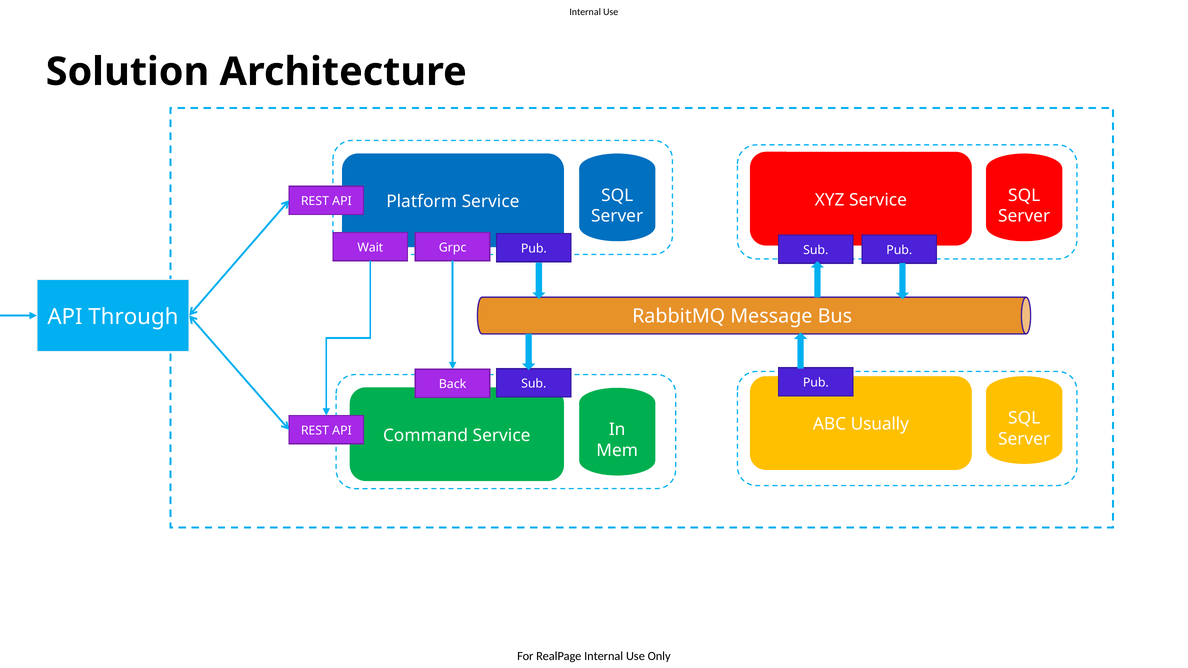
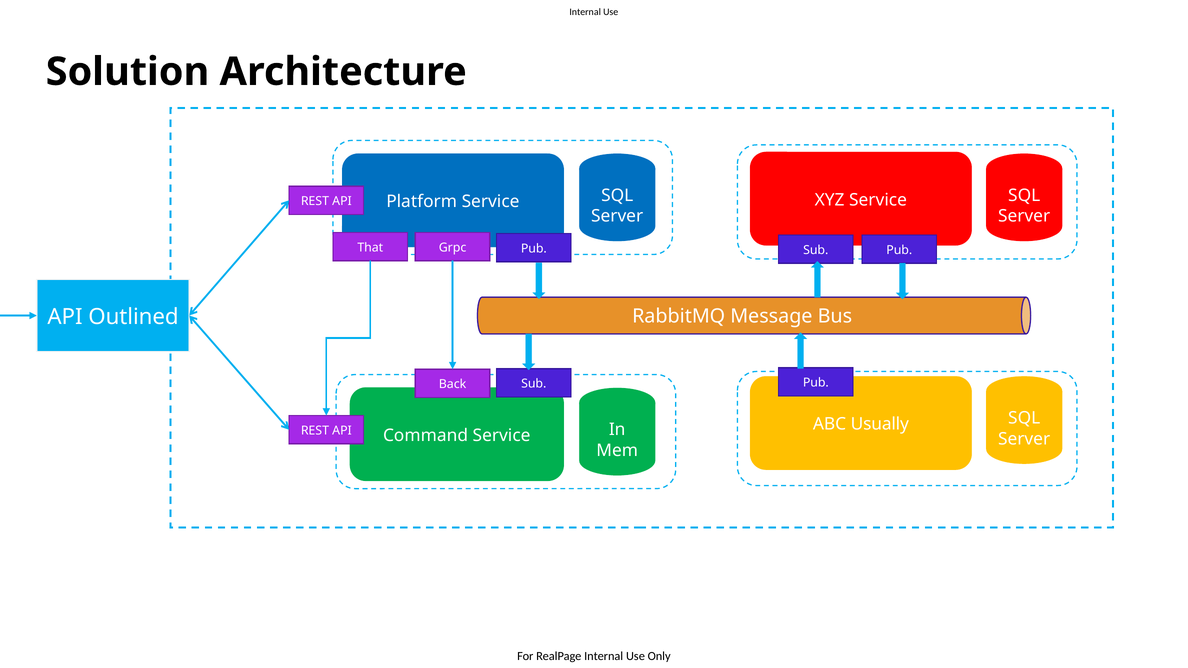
Wait: Wait -> That (370, 248)
Through: Through -> Outlined (133, 317)
